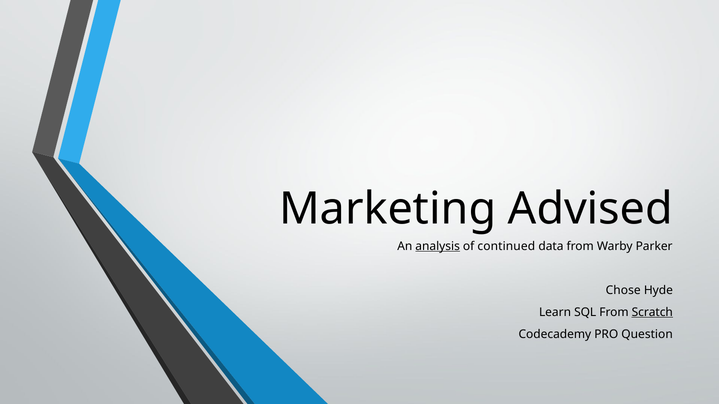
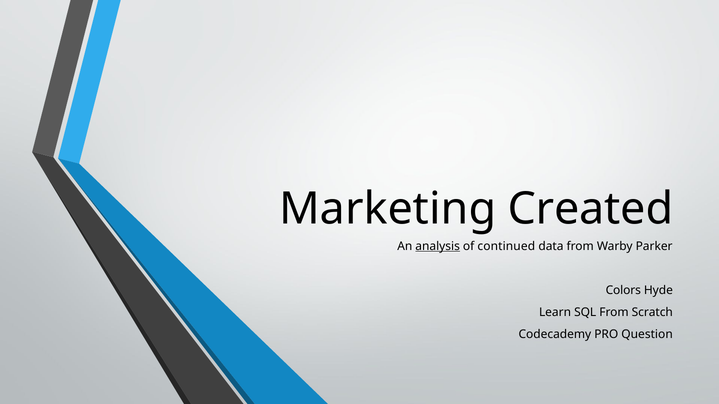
Advised: Advised -> Created (590, 209)
Chose: Chose -> Colors (623, 290)
Scratch underline: present -> none (652, 312)
